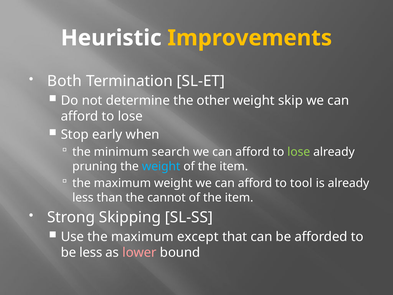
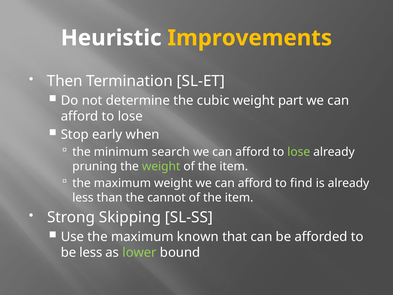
Both: Both -> Then (65, 81)
other: other -> cubic (213, 100)
skip: skip -> part (291, 100)
weight colour: light blue -> light green (161, 166)
tool: tool -> find (301, 183)
except: except -> known (198, 237)
lower colour: pink -> light green (140, 252)
